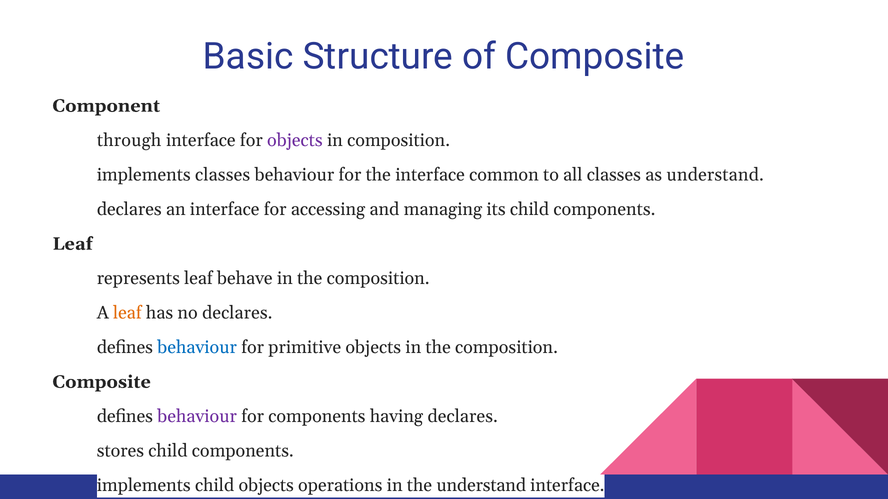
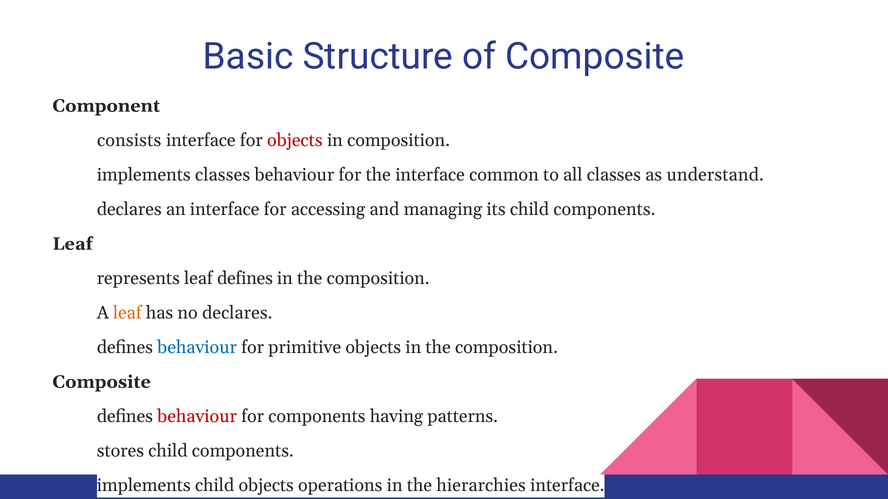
through: through -> consists (129, 140)
objects colour: purple -> red (295, 140)
leaf behave: behave -> defines (245, 279)
behaviour colour: purple -> red (197, 417)
having declares: declares -> patterns (463, 417)
the understand: understand -> hierarchies (481, 486)
